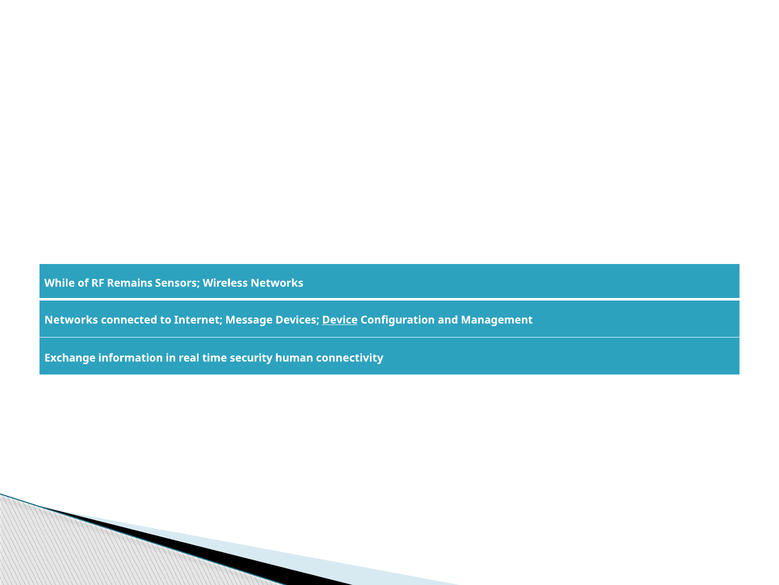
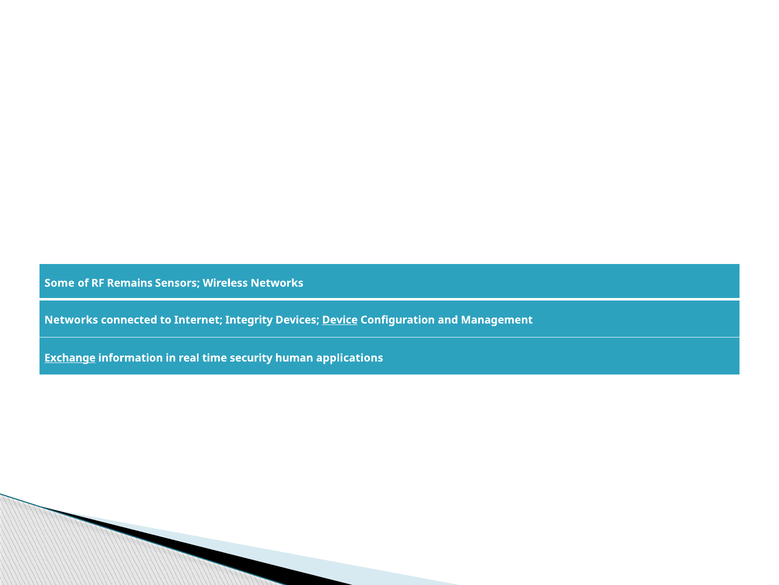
While: While -> Some (60, 283)
Message: Message -> Integrity (249, 320)
Exchange underline: none -> present (70, 357)
connectivity: connectivity -> applications (350, 357)
